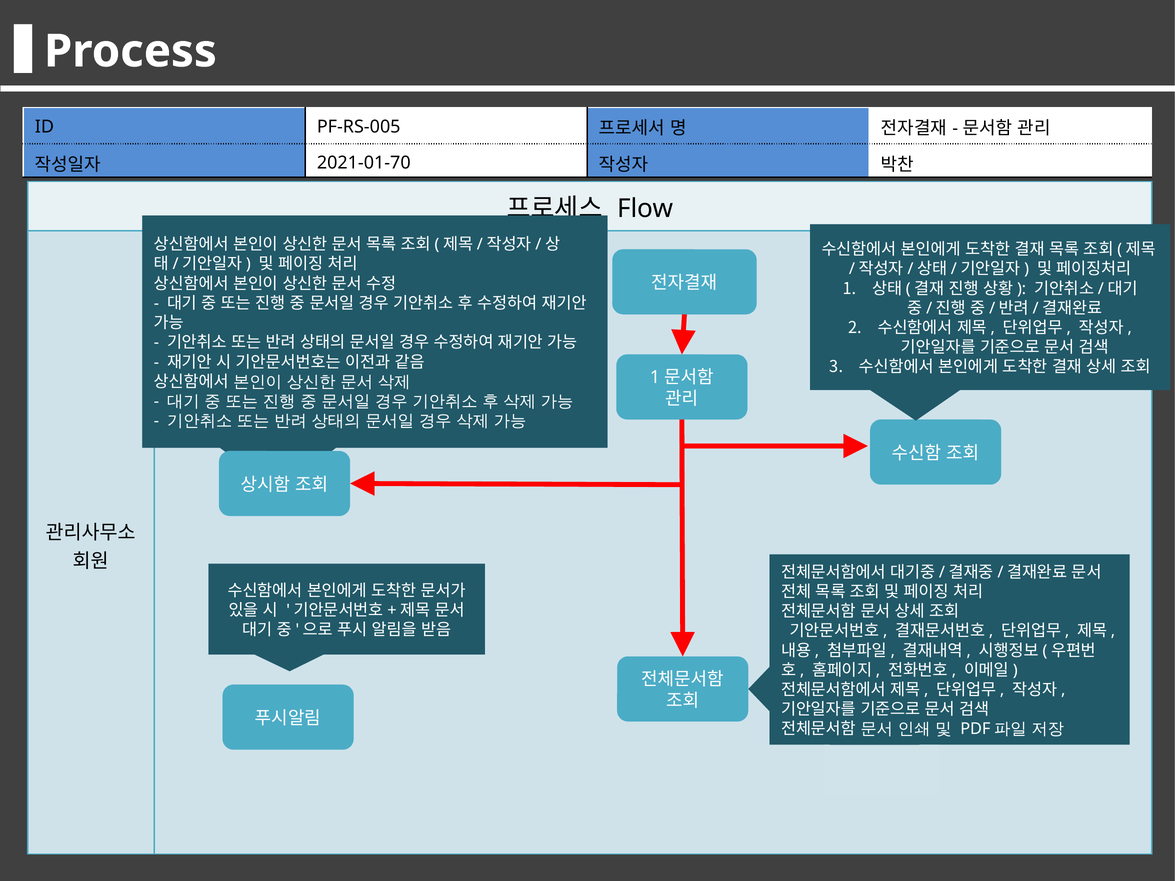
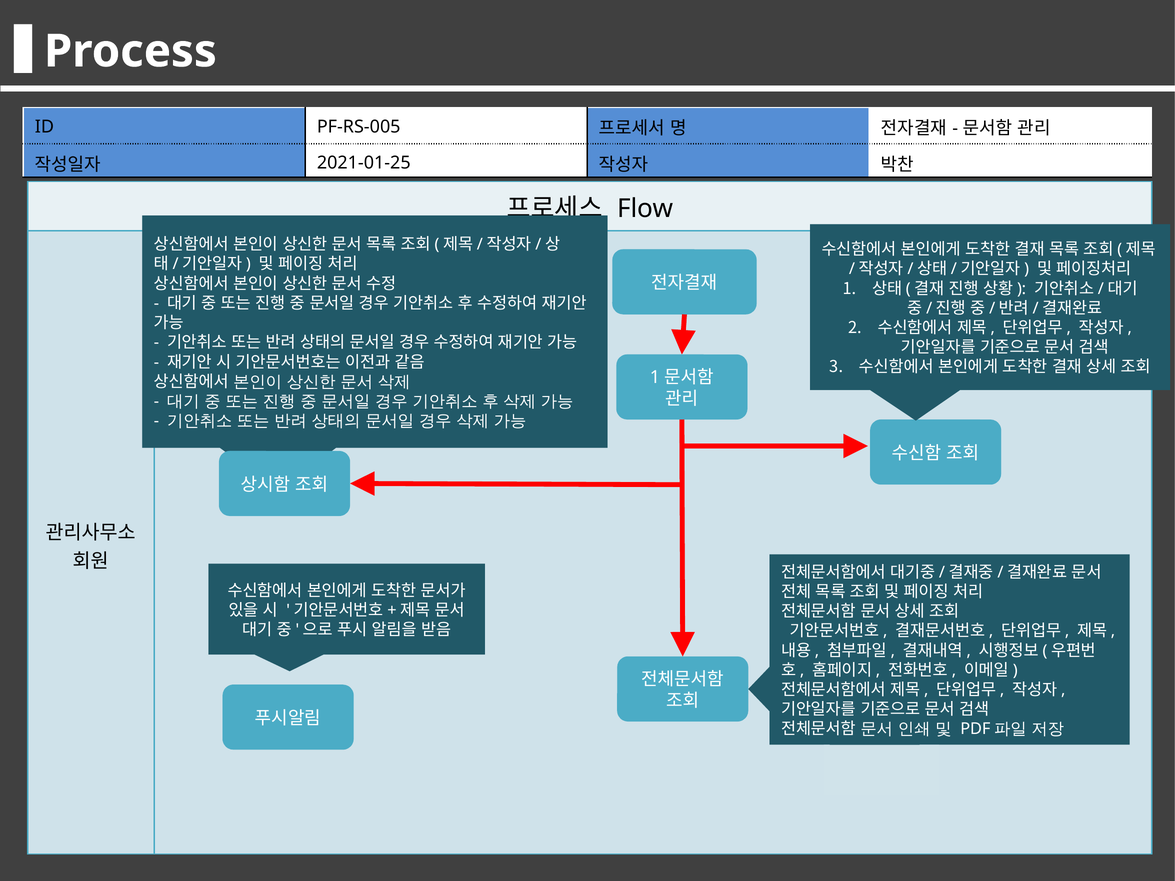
2021-01-70: 2021-01-70 -> 2021-01-25 (364, 163)
